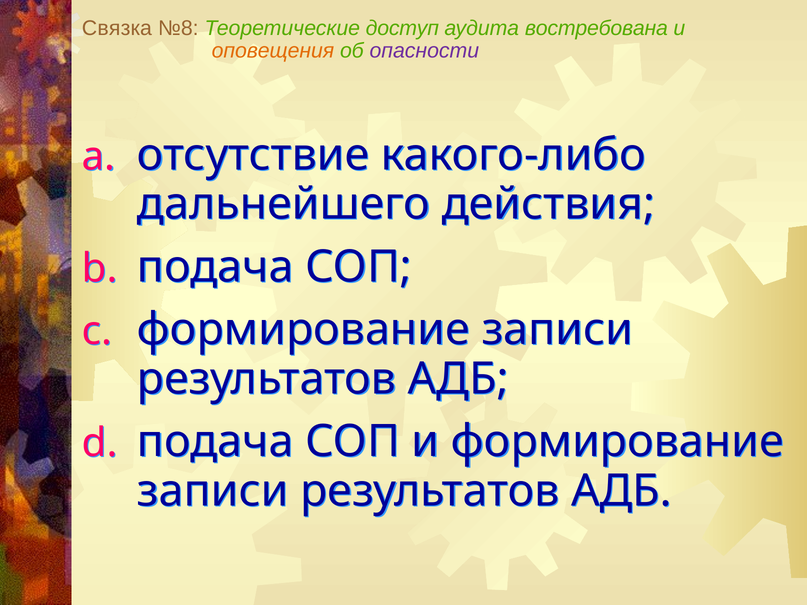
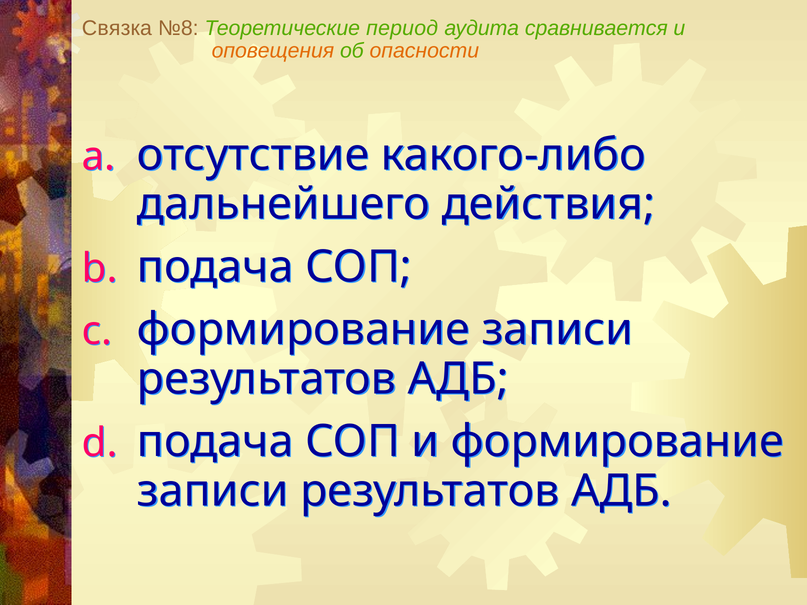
доступ: доступ -> период (402, 28)
востребована: востребована -> сравнивается (596, 28)
опасности colour: purple -> orange (424, 51)
